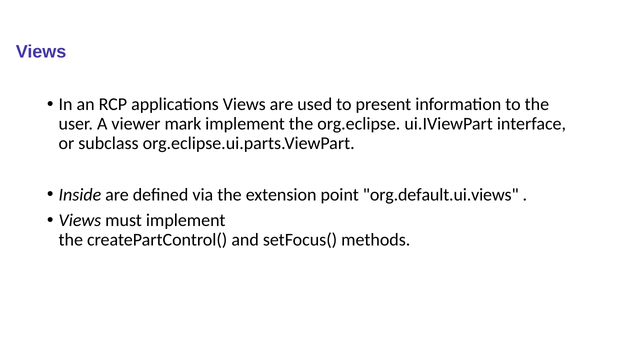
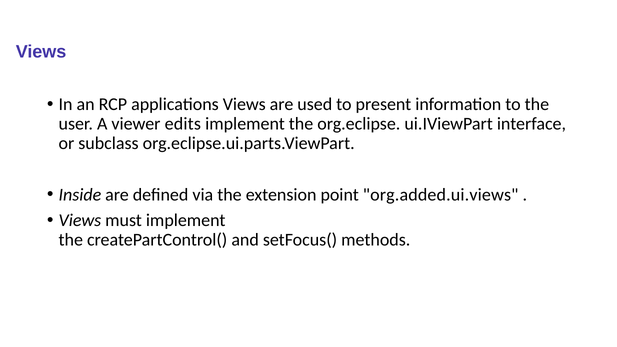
mark: mark -> edits (183, 124)
org.default.ui.views: org.default.ui.views -> org.added.ui.views (441, 195)
